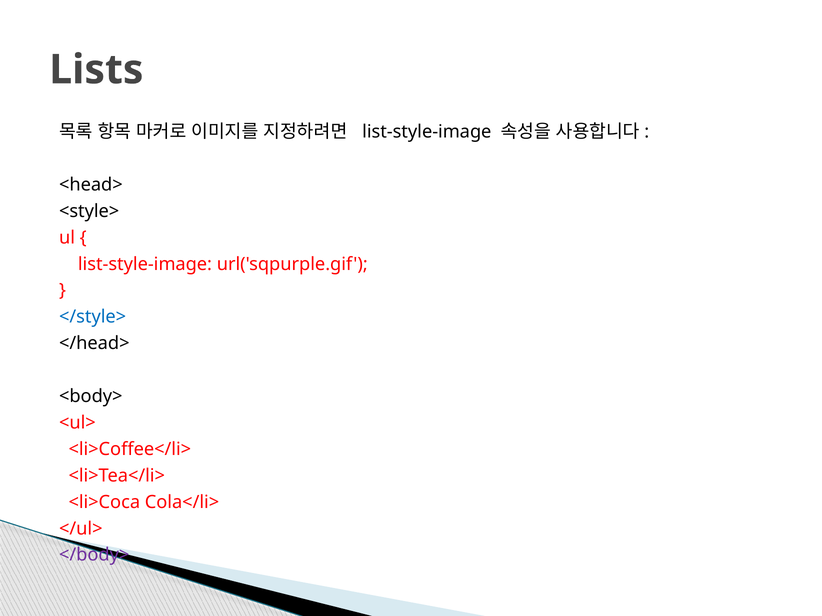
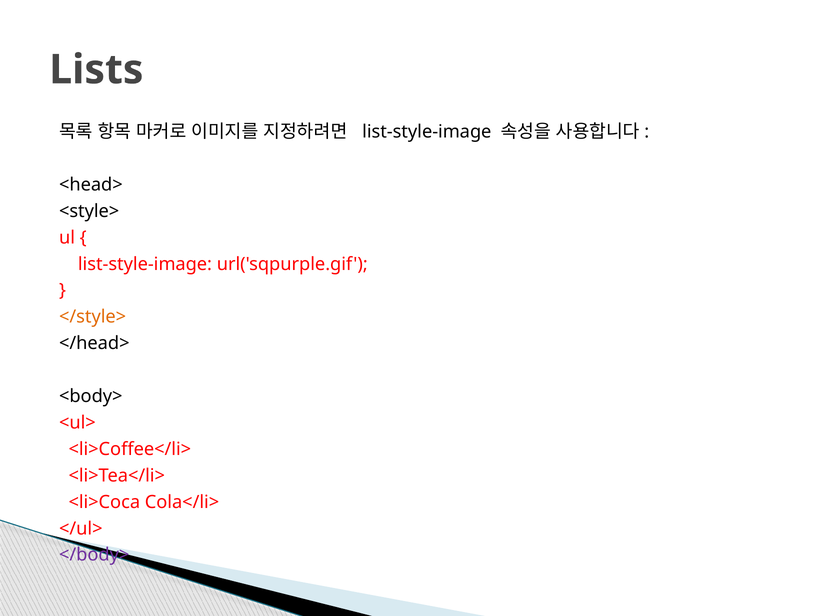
</style> colour: blue -> orange (93, 317)
